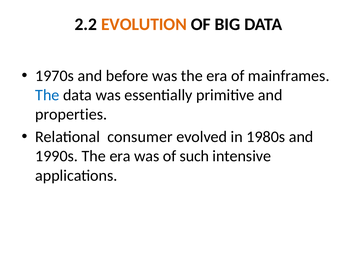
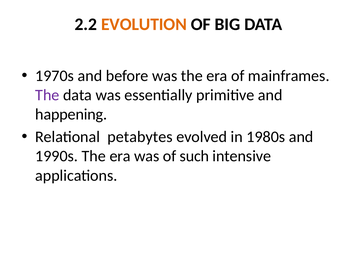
The colour: blue -> purple (47, 95)
properties: properties -> happening (71, 114)
consumer: consumer -> petabytes (140, 137)
